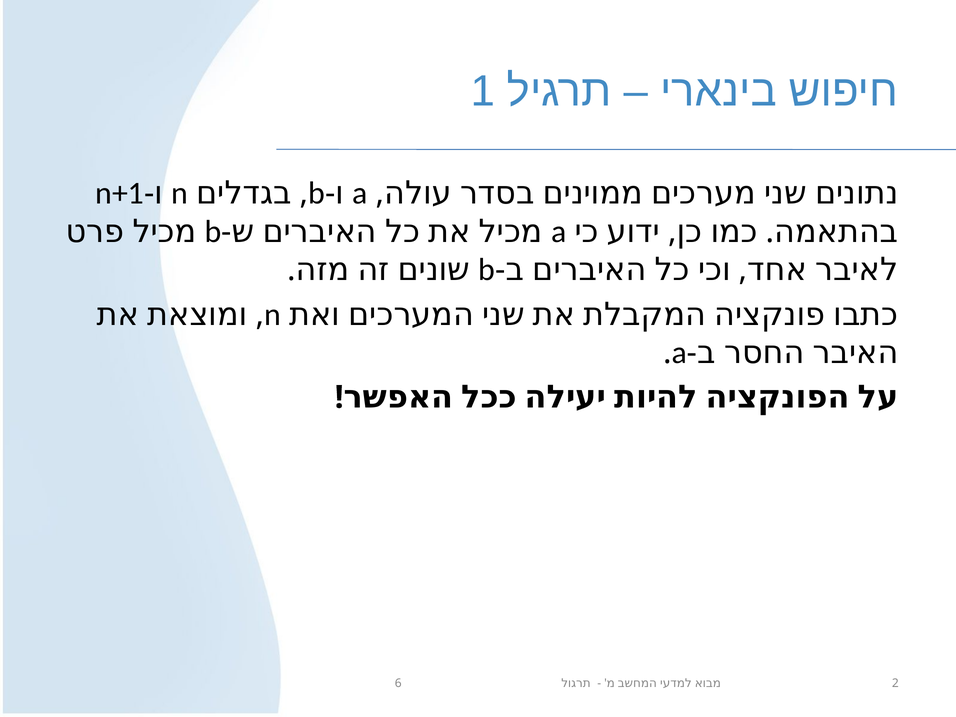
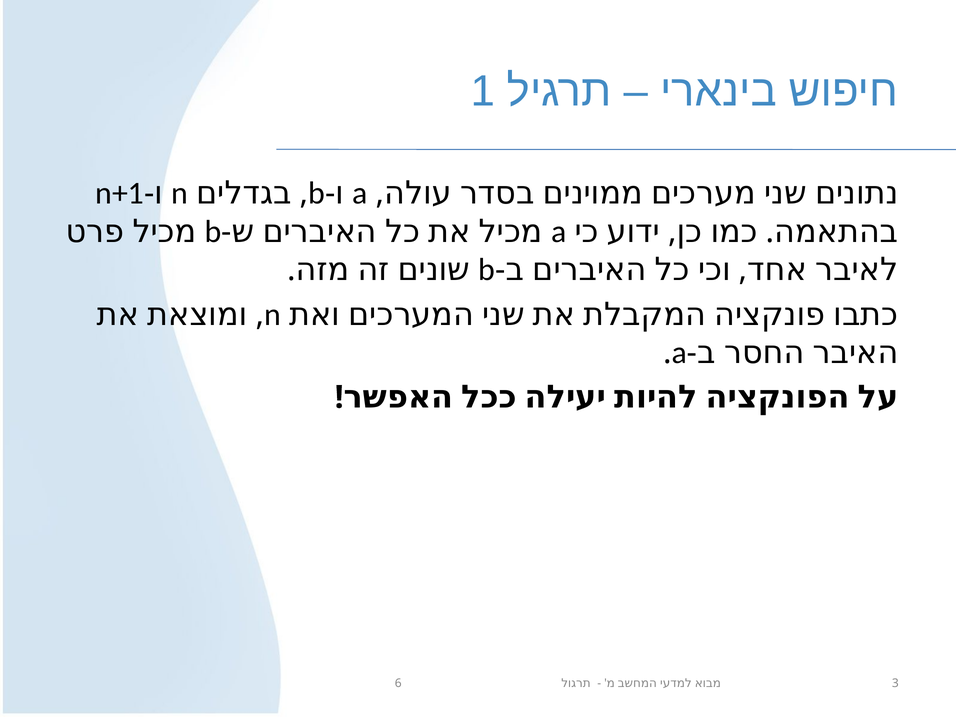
2: 2 -> 3 (895, 684)
